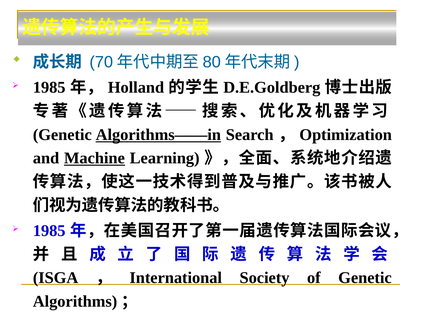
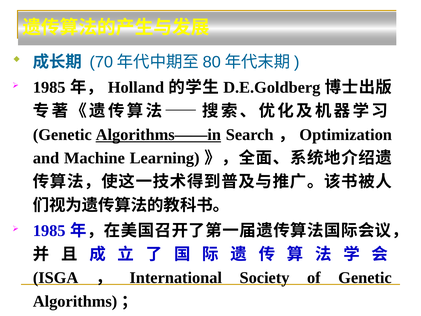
Machine underline: present -> none (94, 158)
